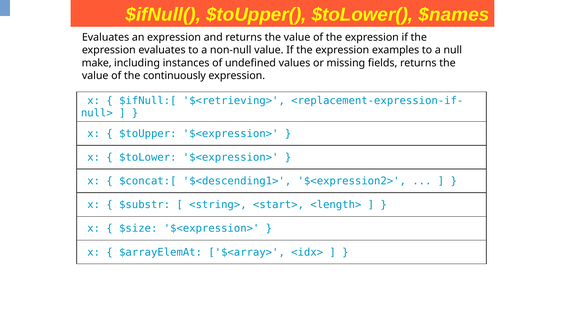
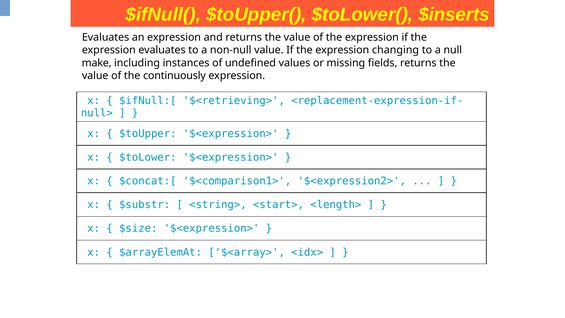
$names: $names -> $inserts (454, 15)
examples: examples -> changing (395, 50)
$<descending1>: $<descending1> -> $<comparison1> (237, 181)
